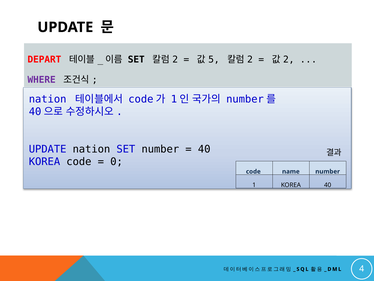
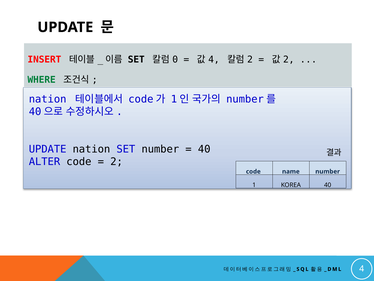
DEPART: DEPART -> INSERT (44, 59)
2: 2 -> 0 (175, 59)
5: 5 -> 4 (214, 59)
WHERE colour: purple -> green (42, 80)
KOREA: KOREA -> ALTER (44, 161)
0: 0 -> 2 (117, 161)
